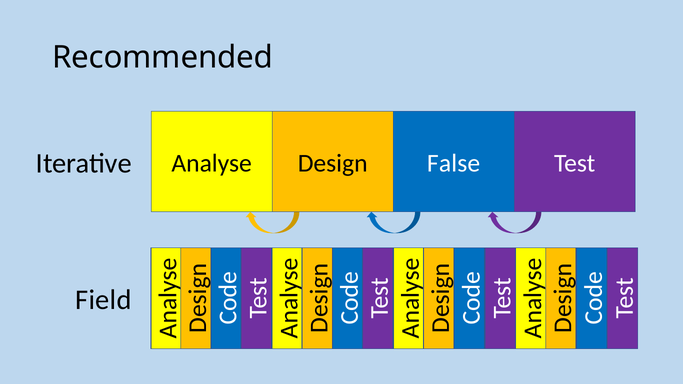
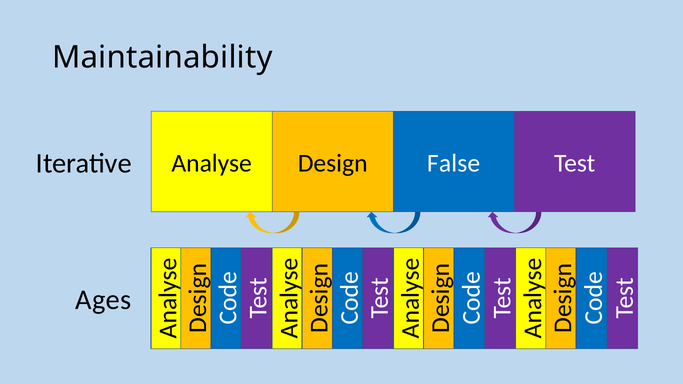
Recommended: Recommended -> Maintainability (162, 57)
Field: Field -> Ages (103, 300)
